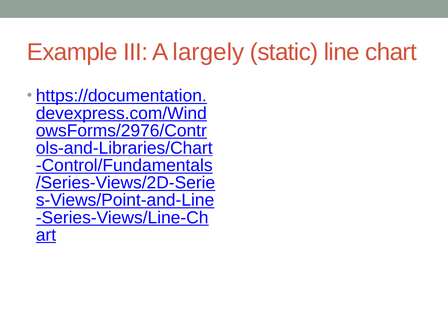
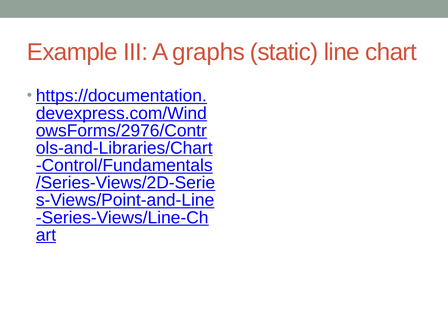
largely: largely -> graphs (209, 52)
